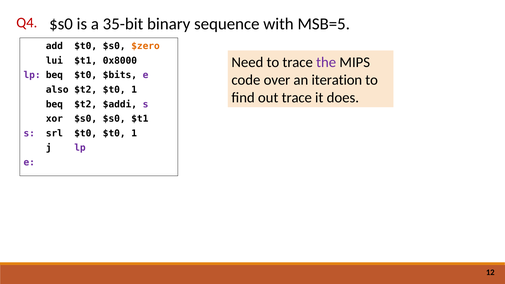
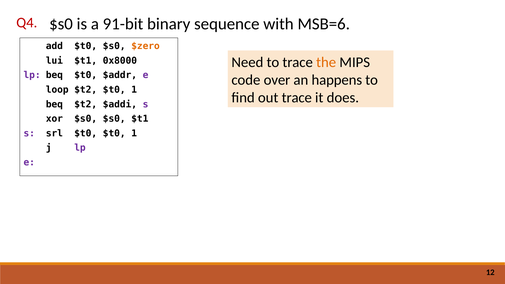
35-bit: 35-bit -> 91-bit (123, 24)
MSB=5: MSB=5 -> MSB=6 (324, 24)
the colour: purple -> orange (326, 62)
$bits: $bits -> $addr (120, 75)
iteration: iteration -> happens (337, 80)
also: also -> loop (57, 90)
